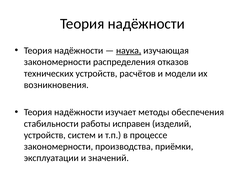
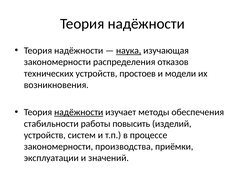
расчётов: расчётов -> простоев (138, 73)
надёжности underline: none -> present (79, 112)
исправен: исправен -> повысить (131, 123)
